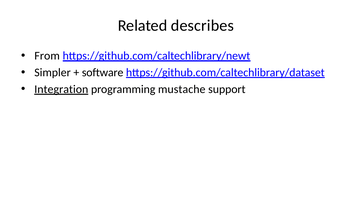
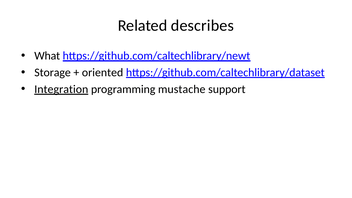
From: From -> What (47, 56)
Simpler: Simpler -> Storage (53, 72)
software: software -> oriented (103, 72)
